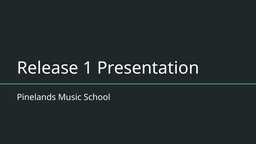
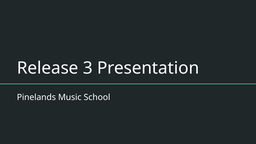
1: 1 -> 3 (88, 68)
